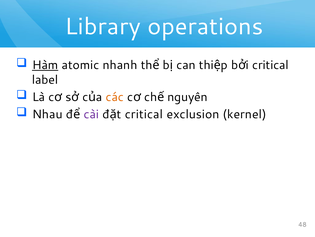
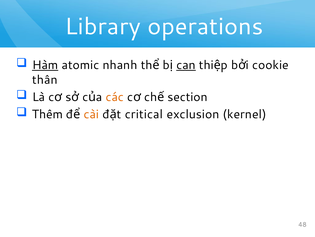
can underline: none -> present (186, 65)
critical: critical -> cookie (270, 65)
label: label -> thân (45, 80)
nguyên: nguyên -> section (187, 97)
Nhau: Nhau -> Thêm (47, 114)
cài colour: purple -> orange (91, 114)
